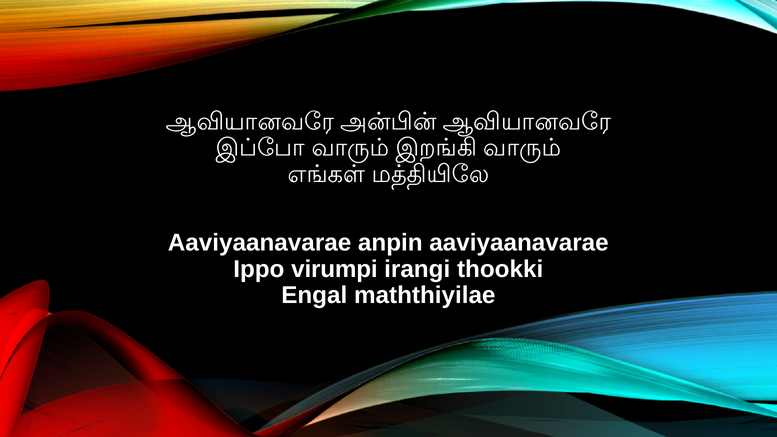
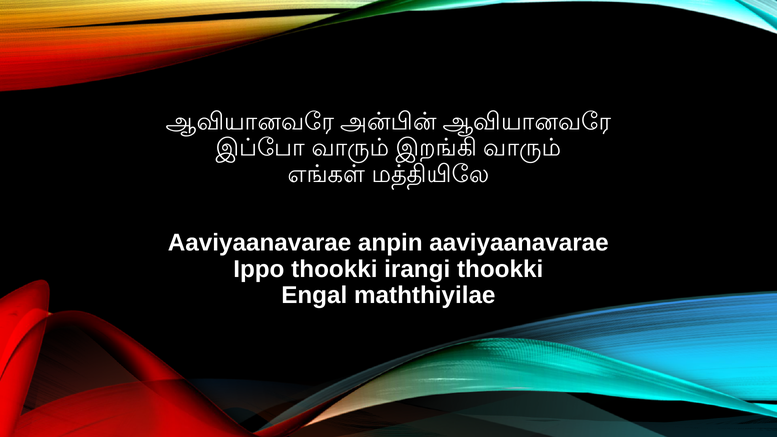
Ippo virumpi: virumpi -> thookki (334, 269)
